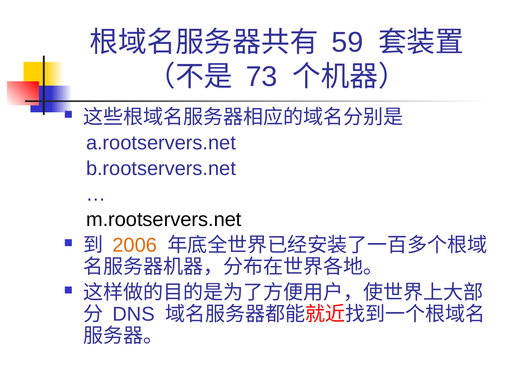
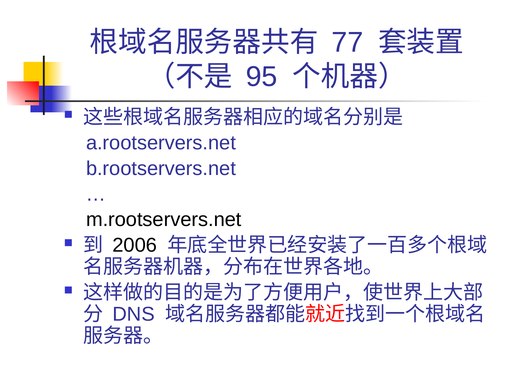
59: 59 -> 77 (347, 42)
73: 73 -> 95 (262, 77)
2006 colour: orange -> black (135, 246)
